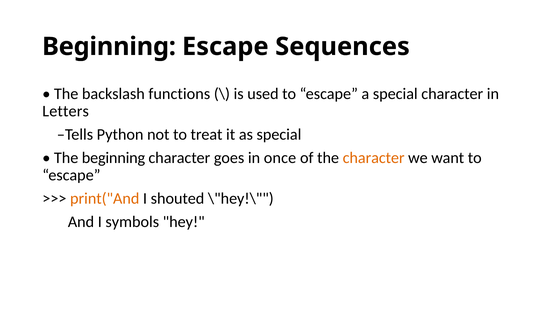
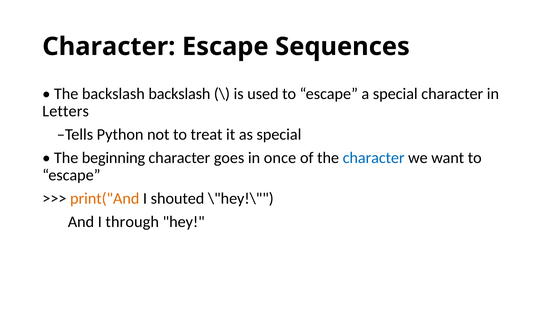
Beginning: Beginning -> Character (109, 47)
backslash functions: functions -> backslash (179, 94)
character colour: orange -> blue (374, 158)
symbols: symbols -> through (132, 222)
